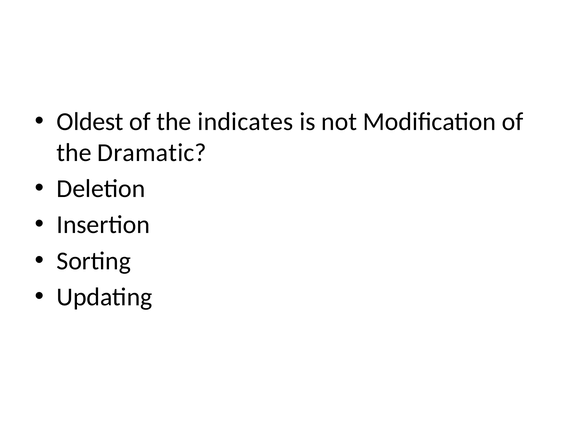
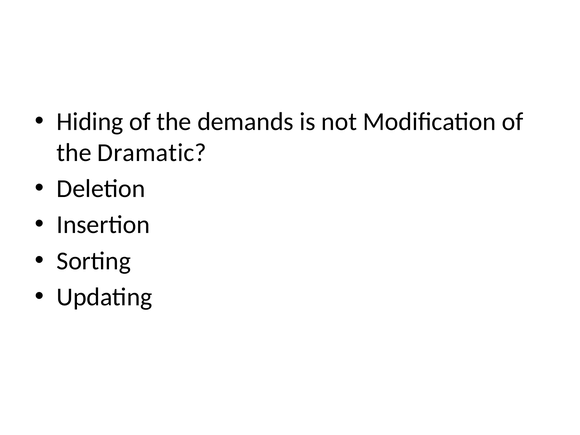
Oldest: Oldest -> Hiding (90, 122)
indicates: indicates -> demands (245, 122)
